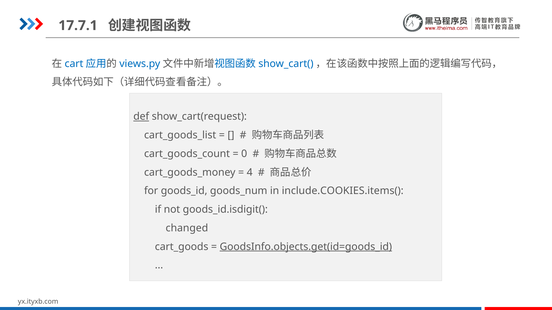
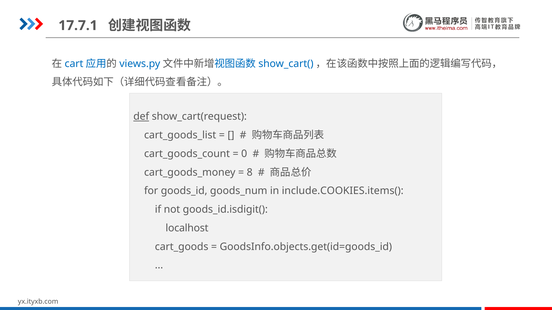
4: 4 -> 8 (250, 173)
changed: changed -> localhost (187, 229)
GoodsInfo.objects.get(id=goods_id underline: present -> none (306, 247)
